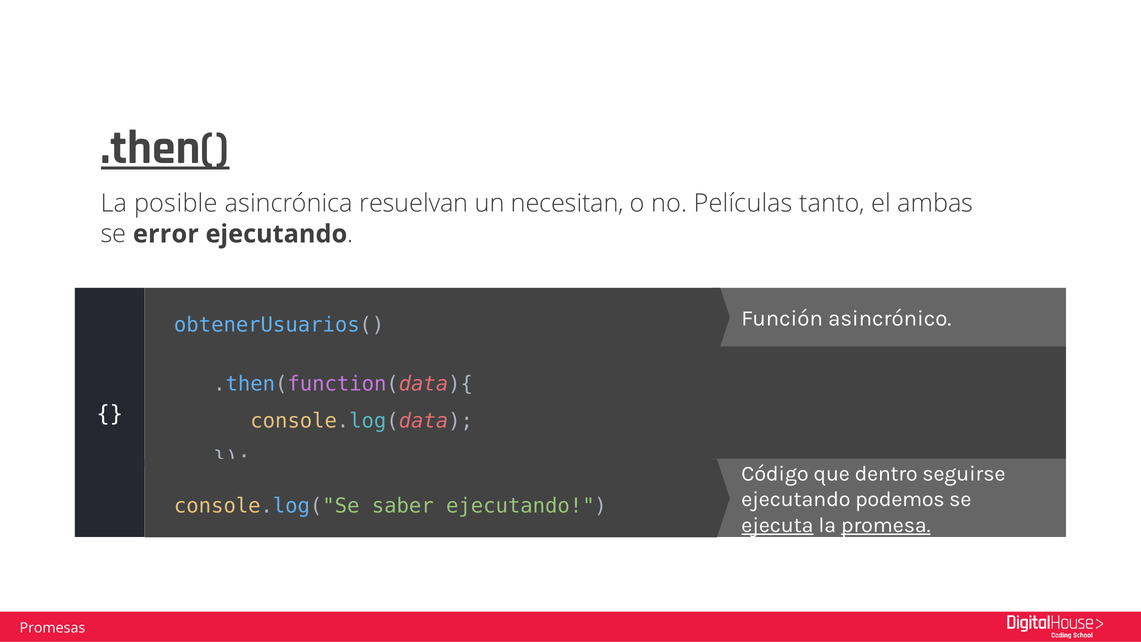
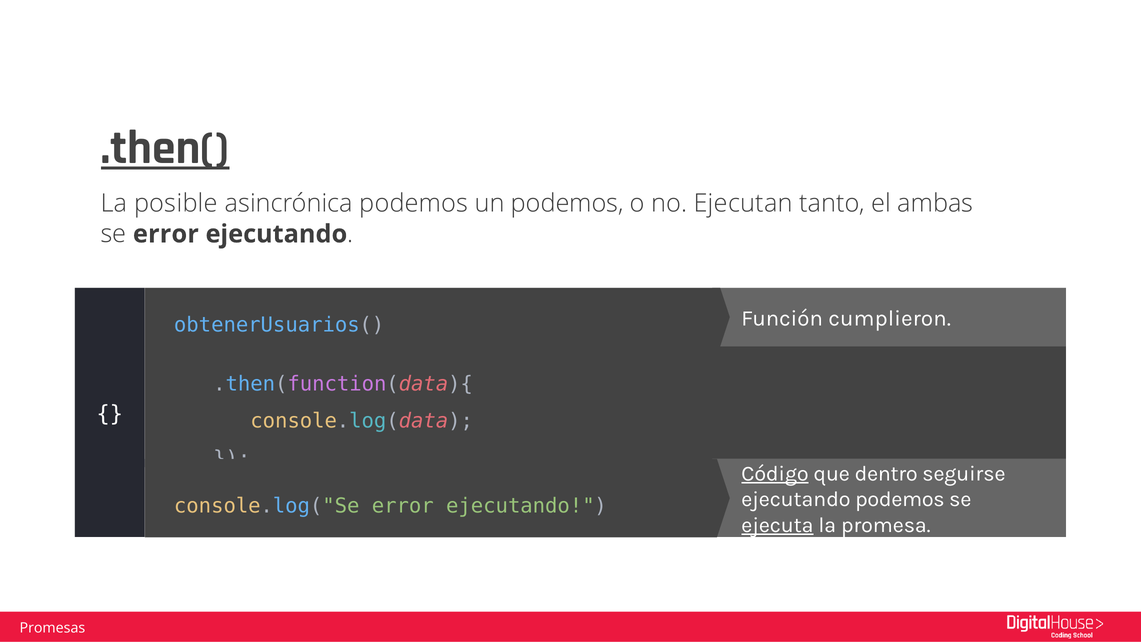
asincrónica resuelvan: resuelvan -> podemos (414, 204)
un necesitan: necesitan -> podemos (567, 204)
Películas: Películas -> Ejecutan (743, 204)
asincrónico: asincrónico -> cumplieron (890, 319)
Código underline: none -> present (775, 474)
console.log("Se saber: saber -> error (403, 506)
promesa underline: present -> none (886, 525)
